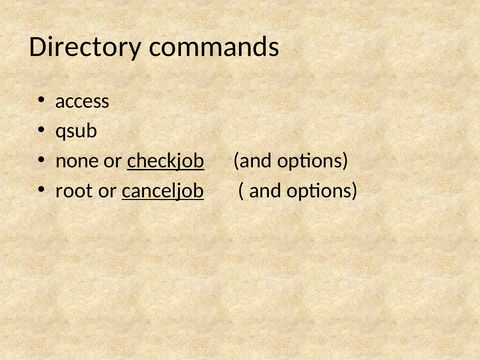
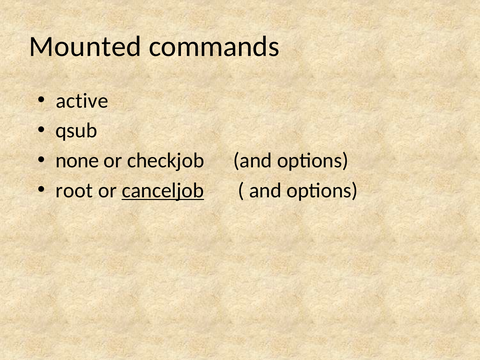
Directory: Directory -> Mounted (85, 46)
access: access -> active (82, 101)
checkjob underline: present -> none (166, 160)
